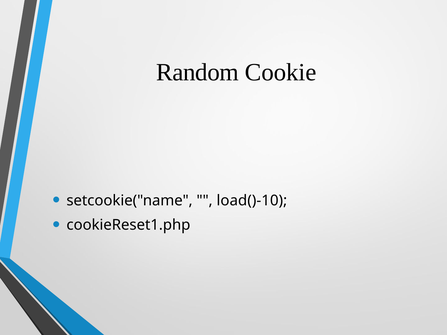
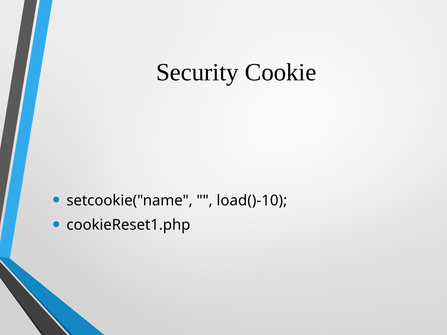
Random: Random -> Security (197, 72)
